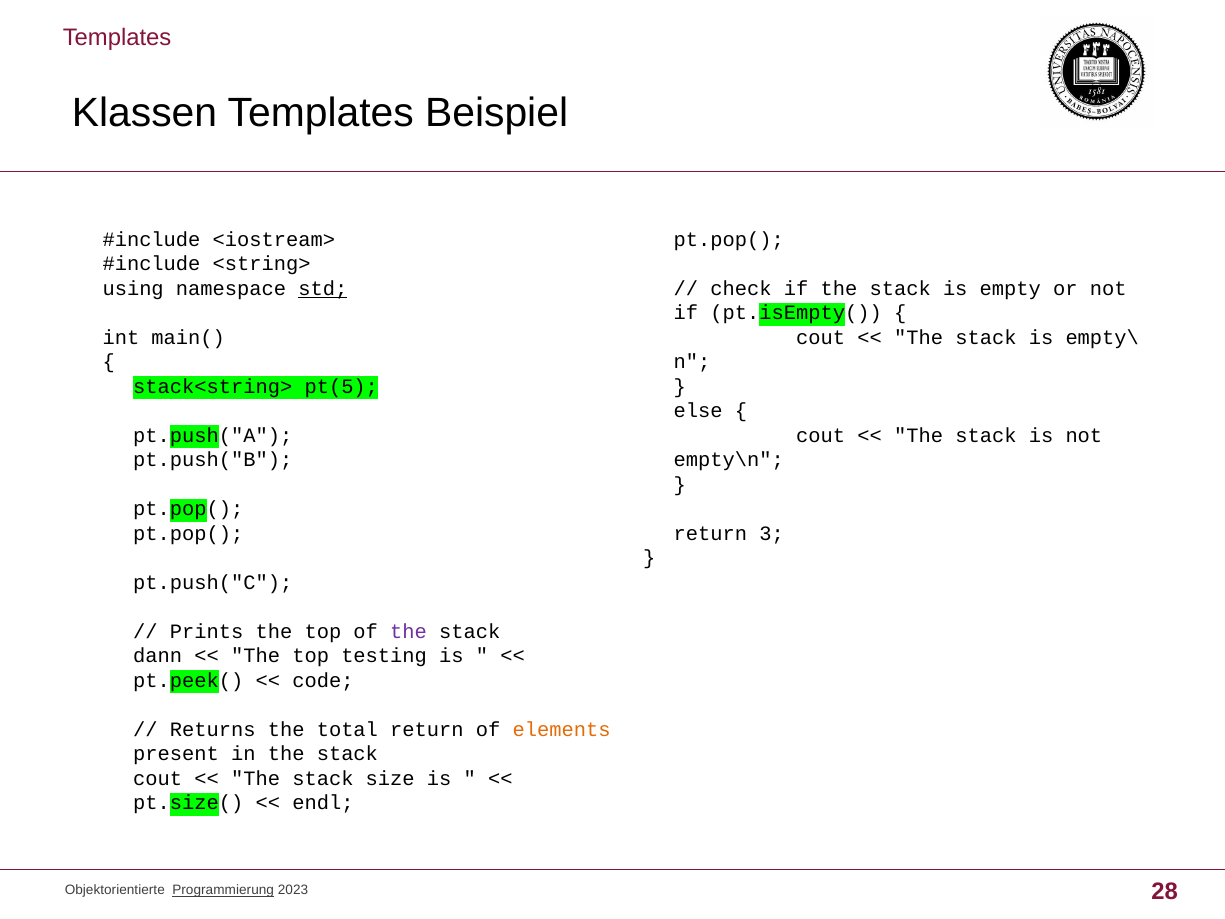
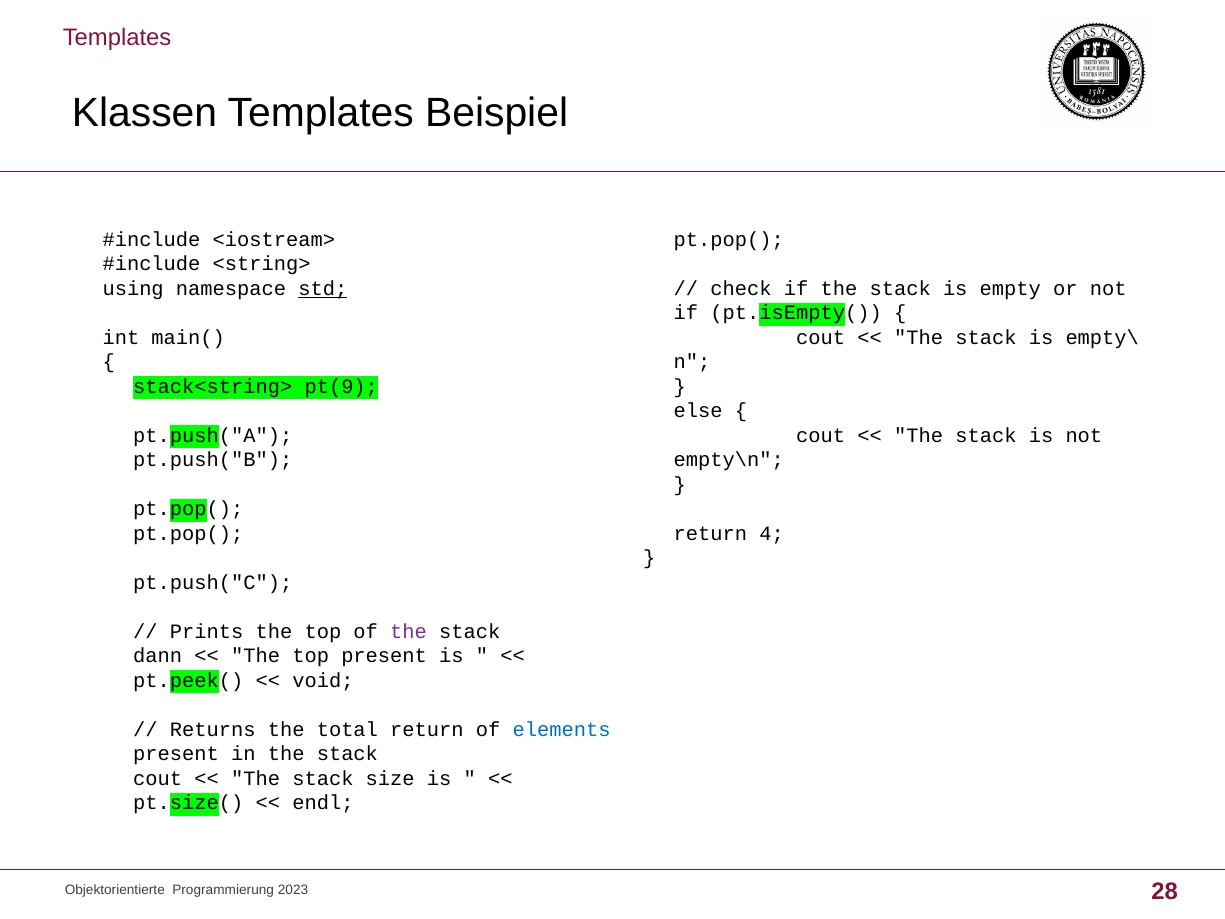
pt(5: pt(5 -> pt(9 (341, 386)
3: 3 -> 4 (772, 533)
top testing: testing -> present (384, 656)
code: code -> void (323, 680)
elements colour: orange -> blue (562, 729)
Programmierung underline: present -> none (223, 890)
